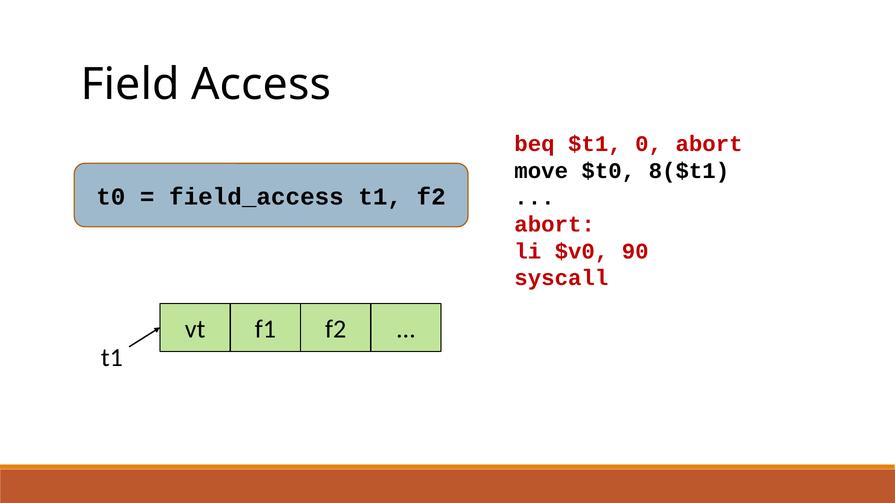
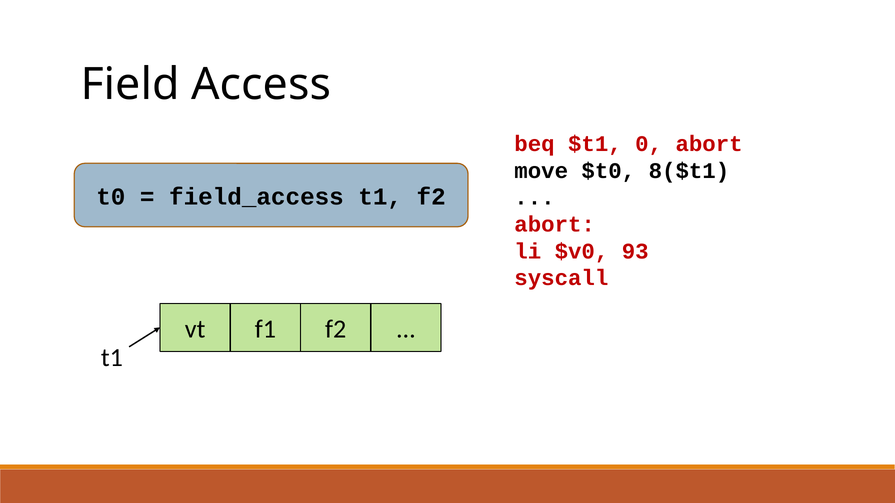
90: 90 -> 93 (635, 251)
